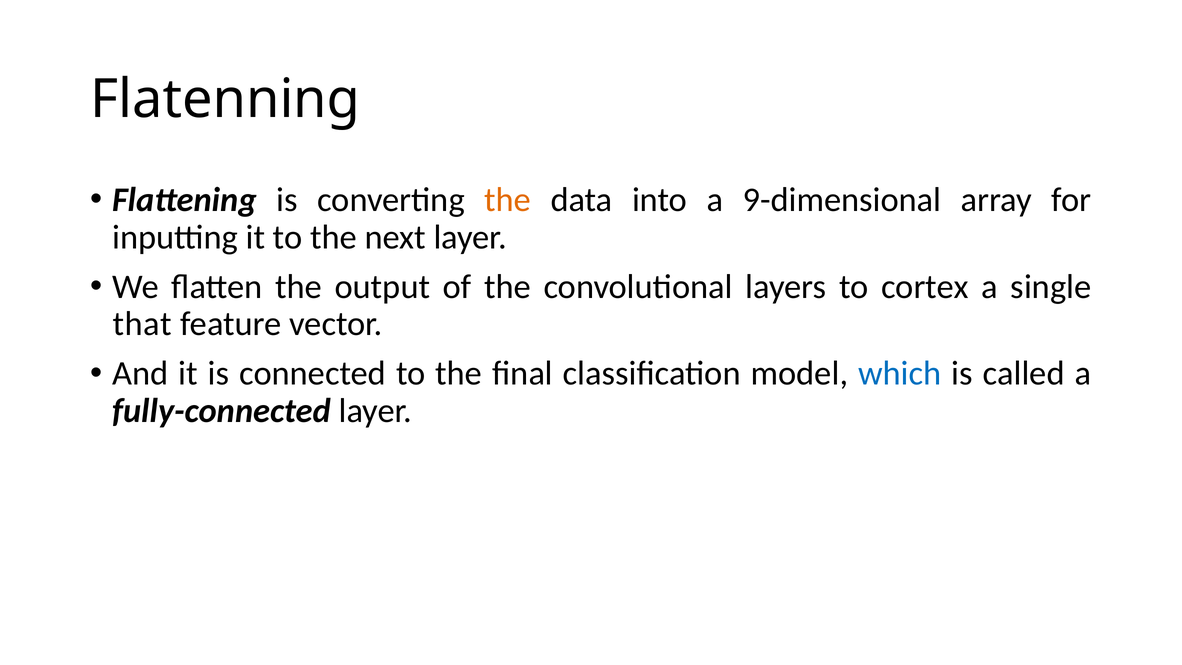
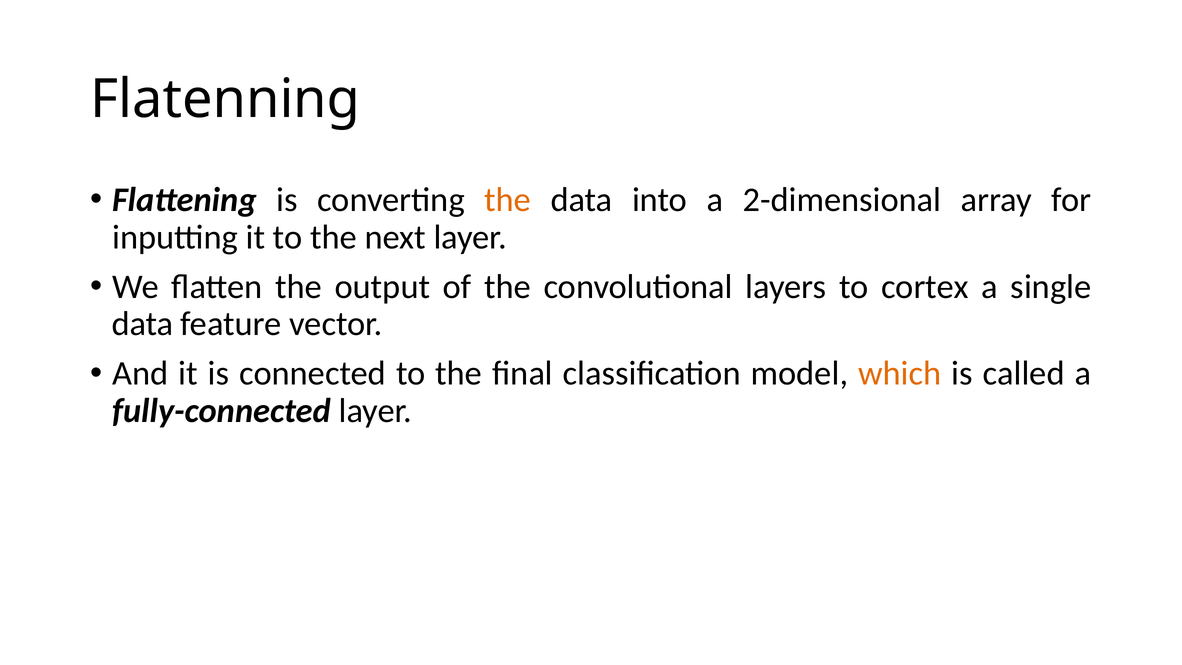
9-dimensional: 9-dimensional -> 2-dimensional (842, 200)
that: that -> data (143, 324)
which colour: blue -> orange (900, 373)
